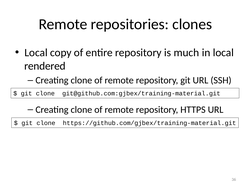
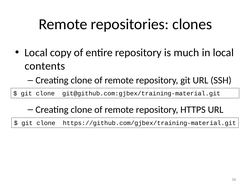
rendered: rendered -> contents (45, 66)
